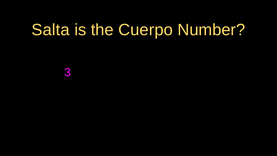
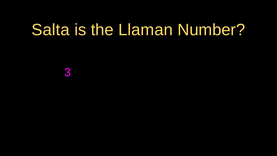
Cuerpo: Cuerpo -> Llaman (146, 30)
